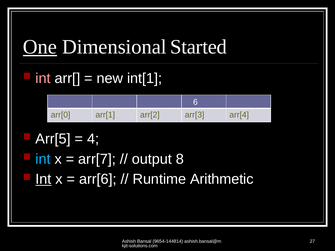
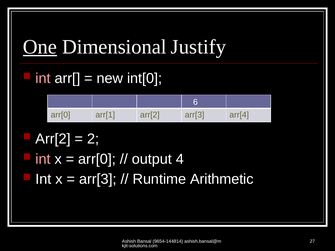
Started: Started -> Justify (198, 47)
int[1: int[1 -> int[0 (145, 78)
Arr[5: Arr[5 -> Arr[2 (53, 139)
4: 4 -> 2 (93, 139)
int colour: light blue -> pink (43, 159)
arr[7: arr[7 -> arr[0 (97, 159)
8: 8 -> 4 (180, 159)
Int underline: present -> none (43, 179)
arr[6: arr[6 -> arr[3 (98, 179)
